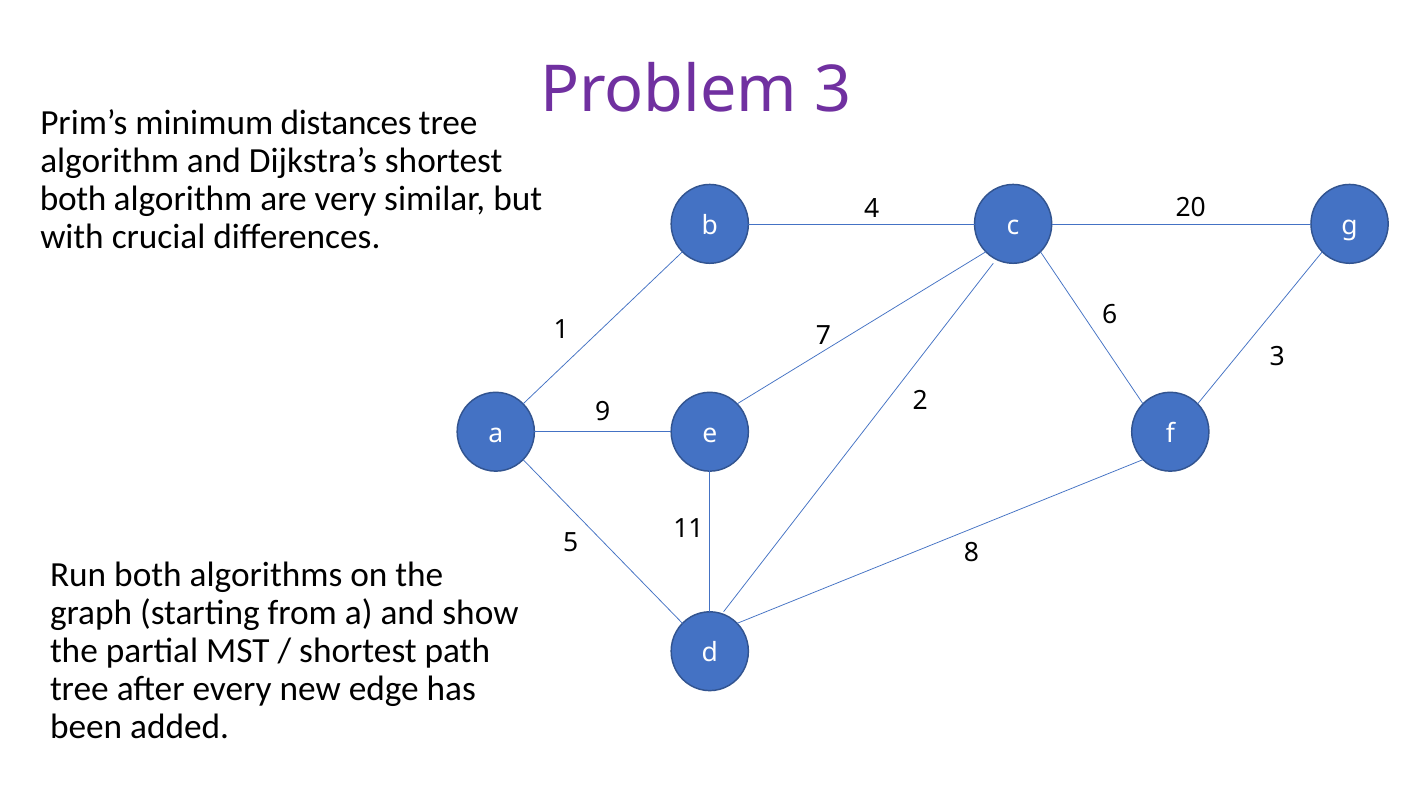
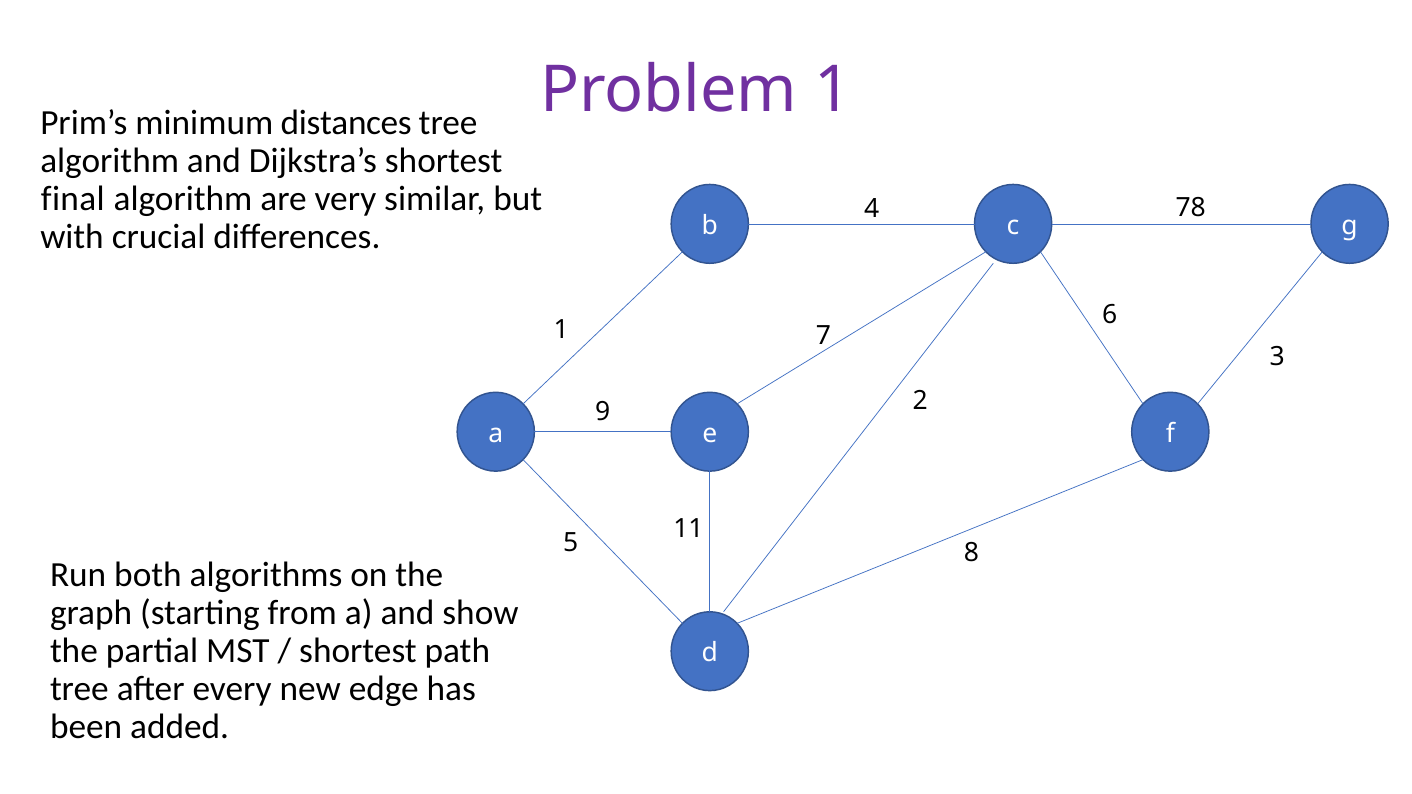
Problem 3: 3 -> 1 (833, 90)
both: both -> final (73, 199)
20: 20 -> 78 (1191, 207)
